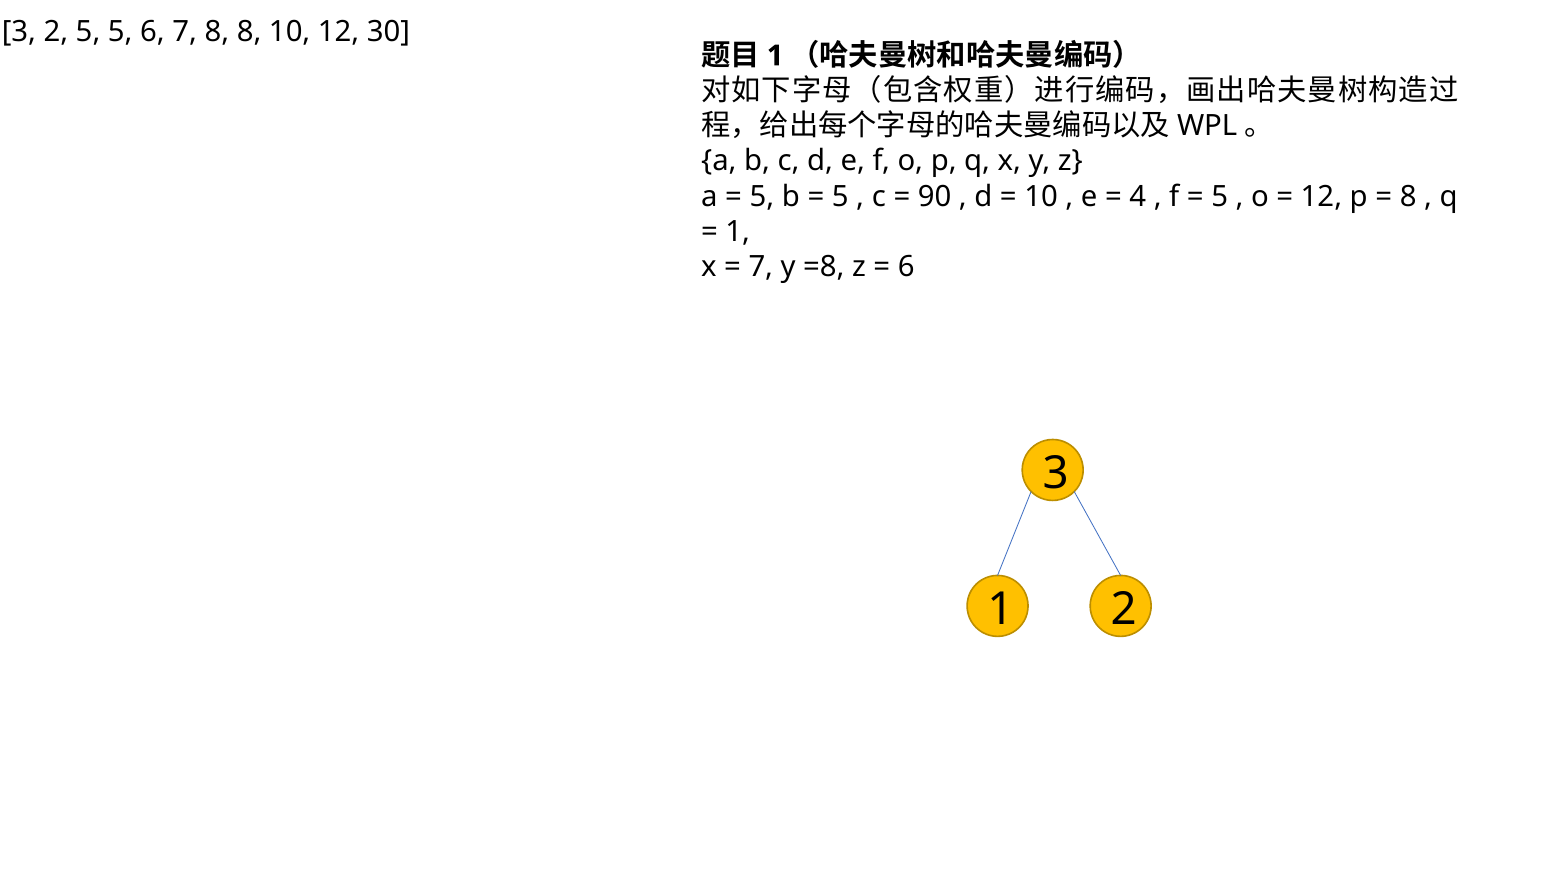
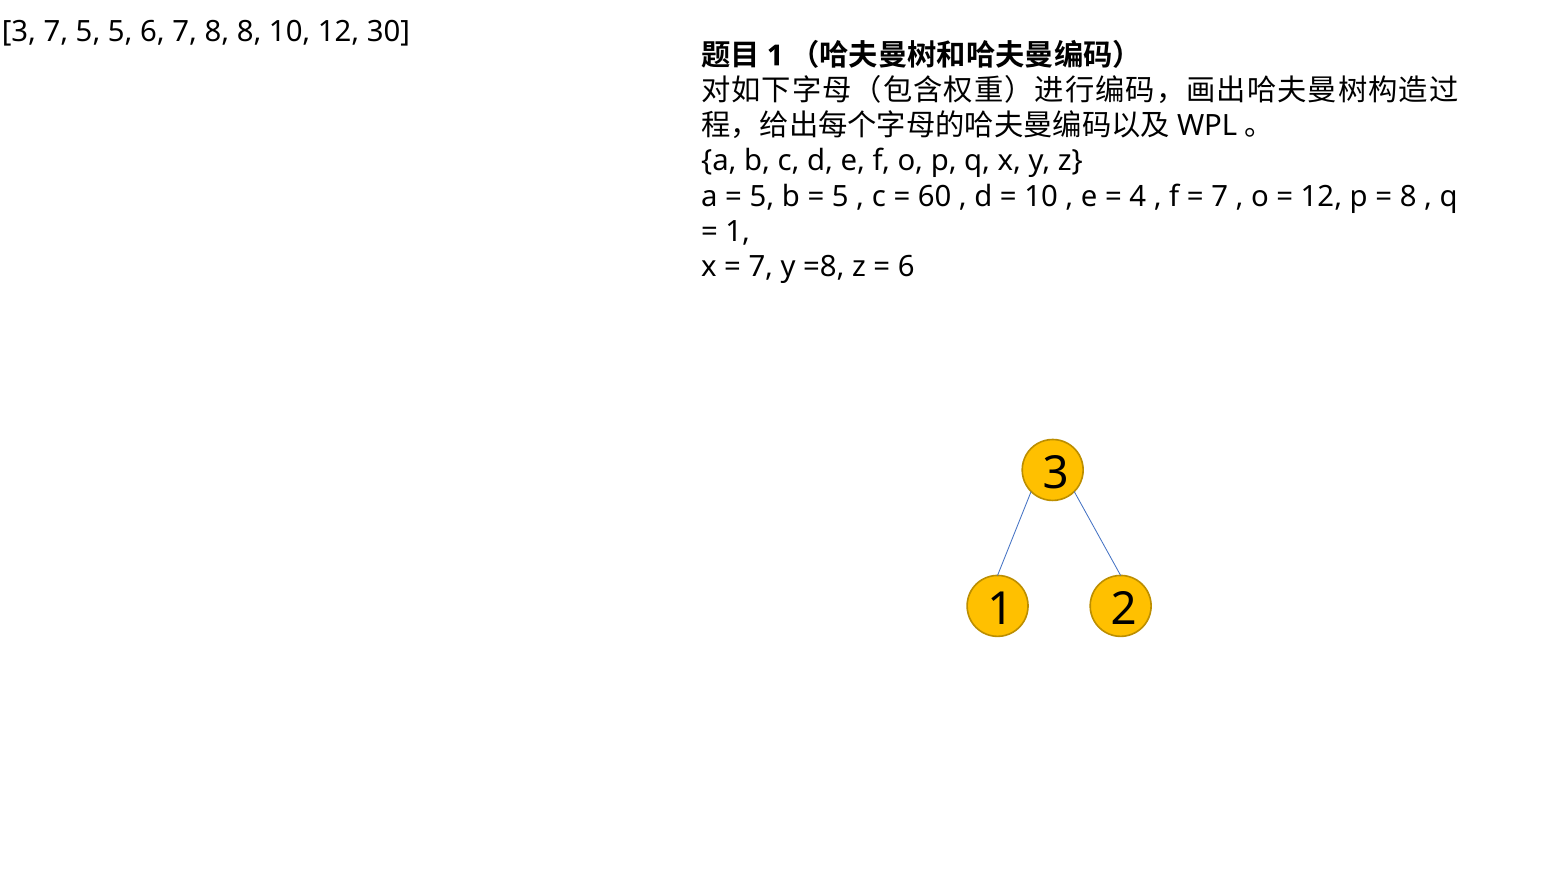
3 2: 2 -> 7 (56, 32)
90: 90 -> 60 (935, 196)
5: 5 -> 7 (1220, 196)
